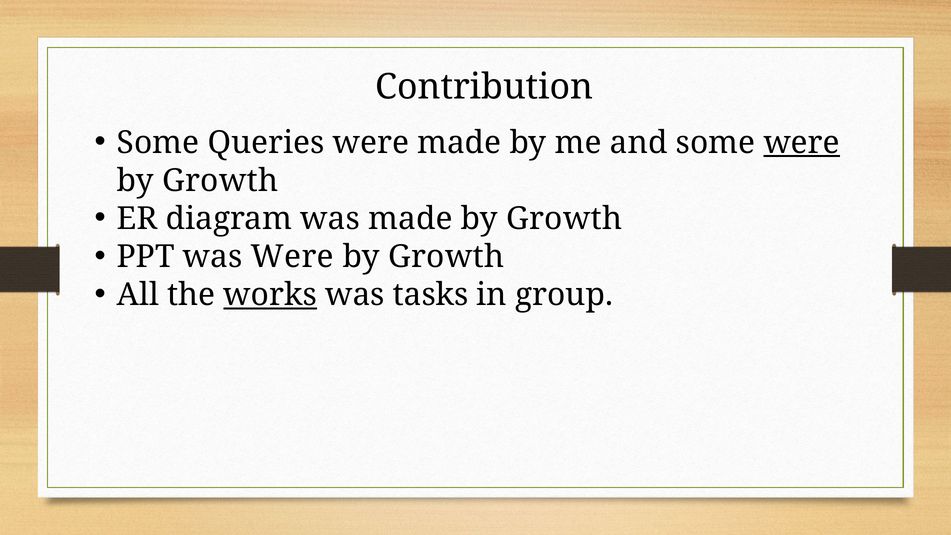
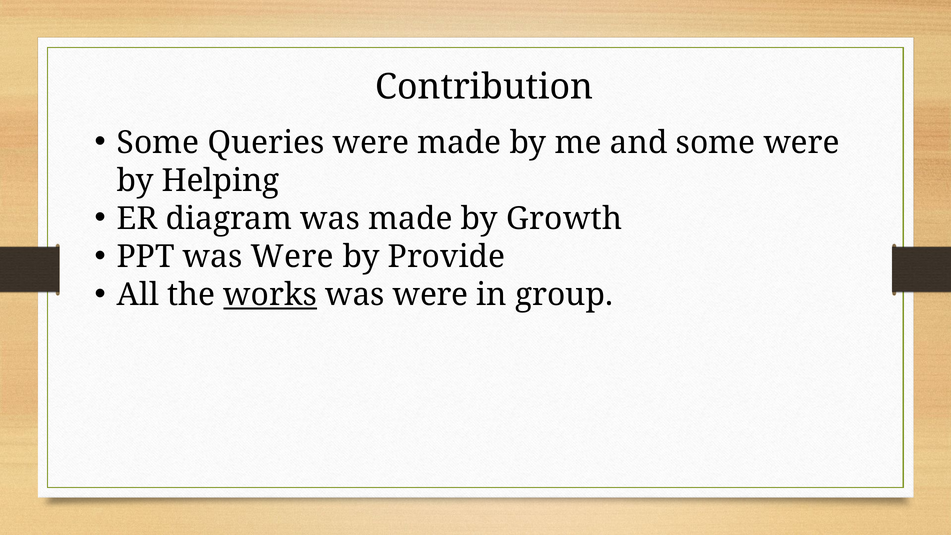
were underline: present -> none (802, 143)
Growth: Growth -> Helping (221, 181)
Growth: Growth -> Provide (446, 257)
tasks: tasks -> were (431, 295)
